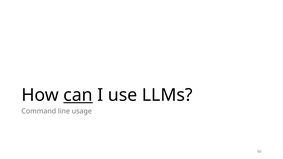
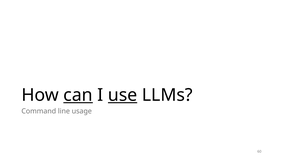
use underline: none -> present (123, 95)
